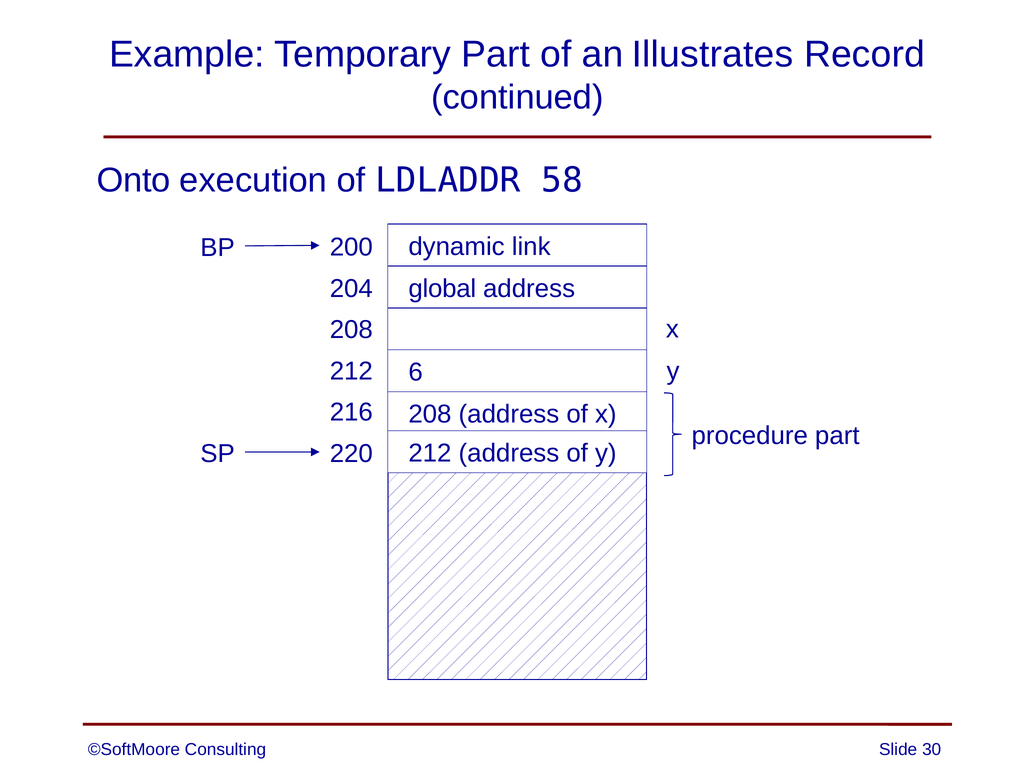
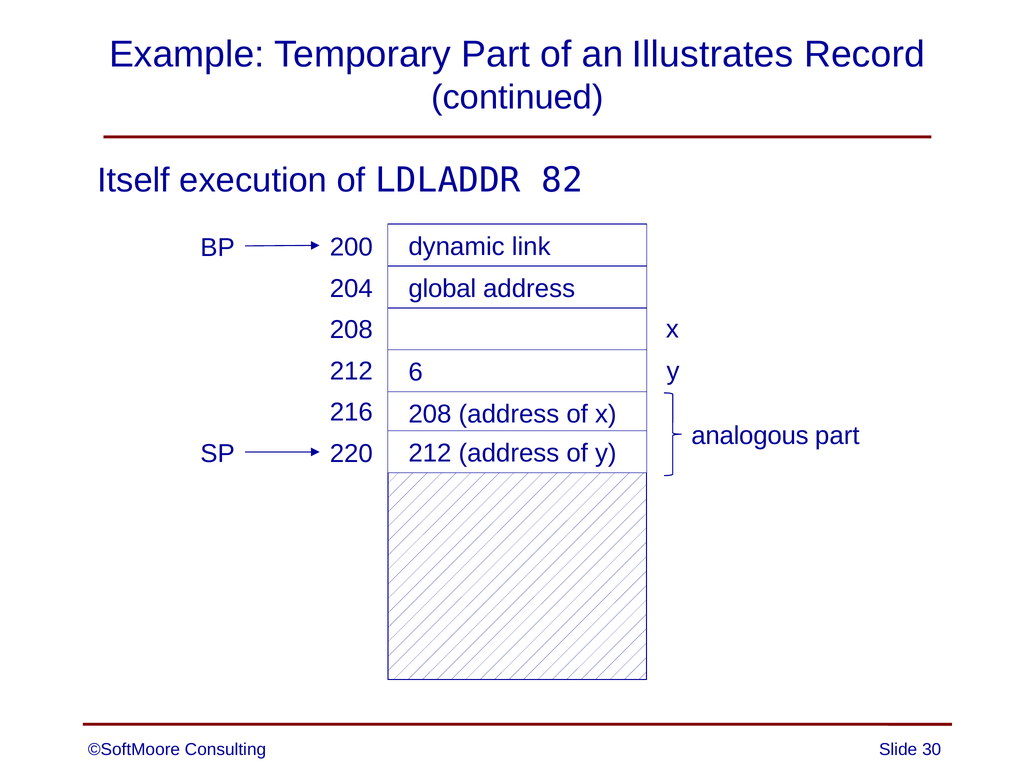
Onto: Onto -> Itself (134, 181)
58: 58 -> 82 (562, 181)
procedure: procedure -> analogous (750, 436)
